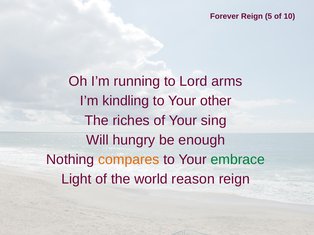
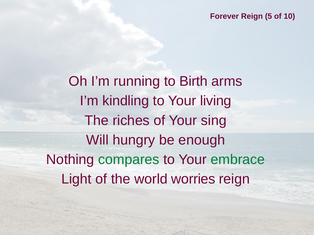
Lord: Lord -> Birth (194, 82)
other: other -> living (216, 101)
compares colour: orange -> green (129, 160)
reason: reason -> worries (193, 179)
